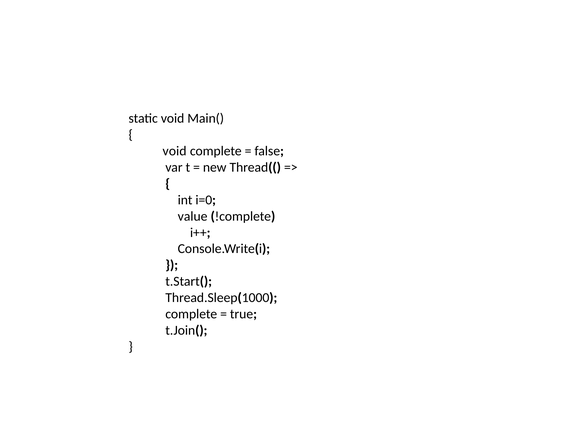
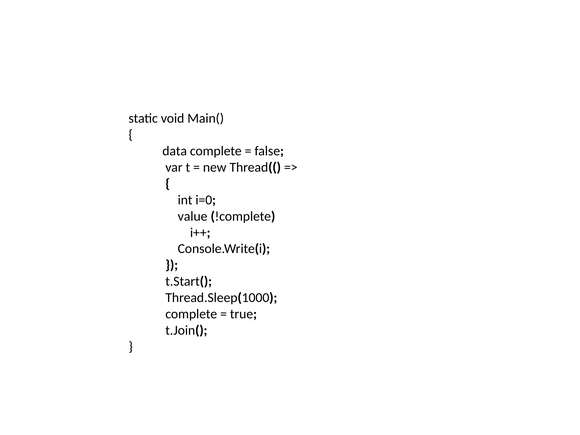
void: void -> data (175, 151)
